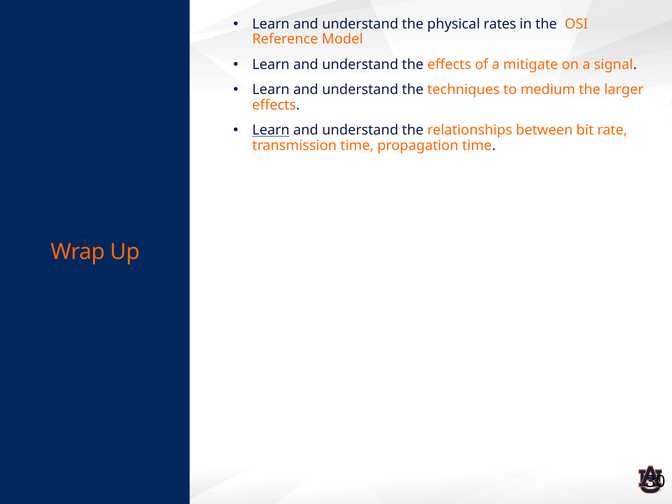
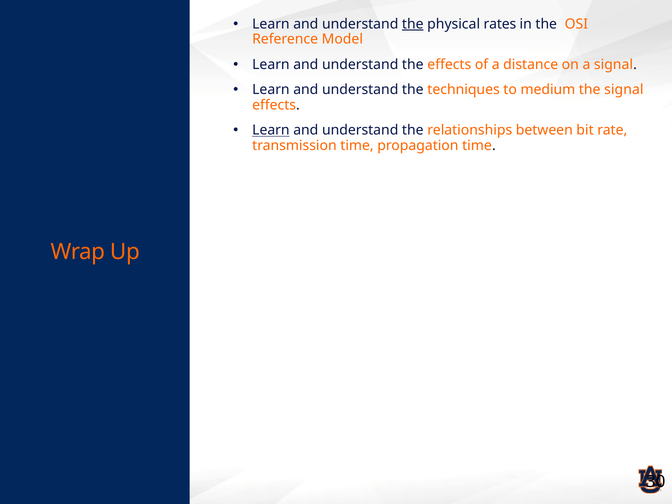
the underline: none -> present (413, 24)
mitigate: mitigate -> distance (531, 65)
the larger: larger -> signal (624, 90)
